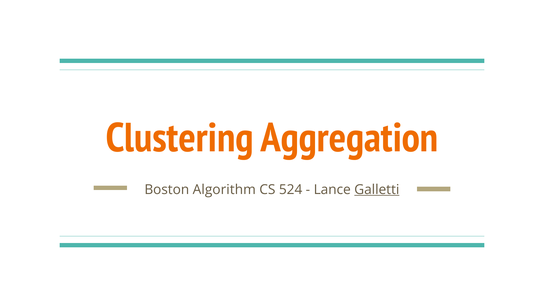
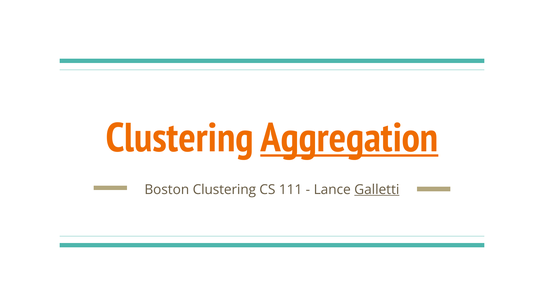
Aggregation underline: none -> present (349, 138)
Boston Algorithm: Algorithm -> Clustering (224, 190)
524: 524 -> 111 (291, 190)
